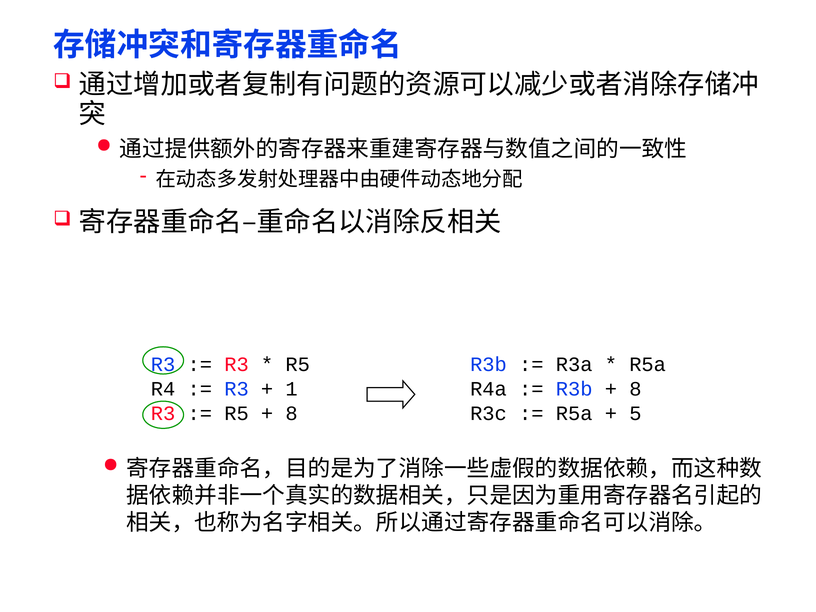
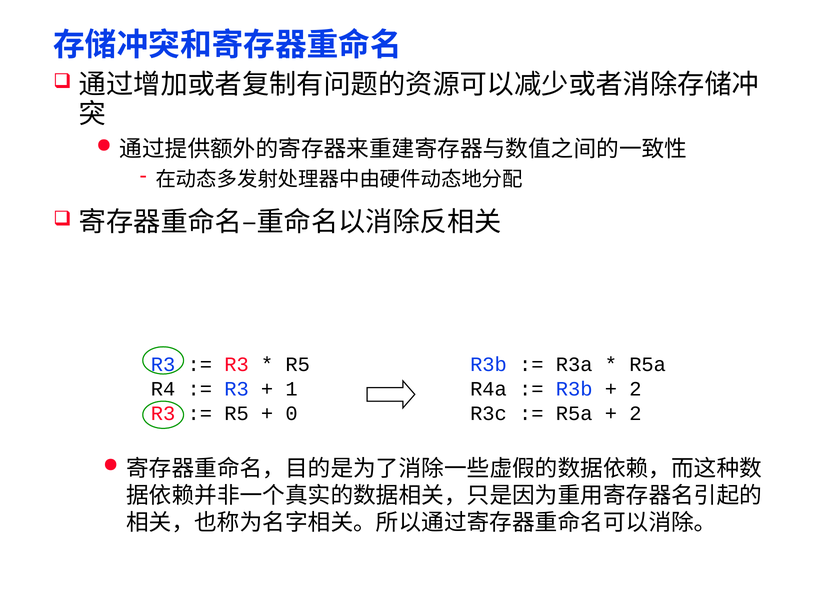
8: 8 -> 2 (635, 389)
8: 8 -> 0 (292, 413)
5: 5 -> 2 (635, 413)
